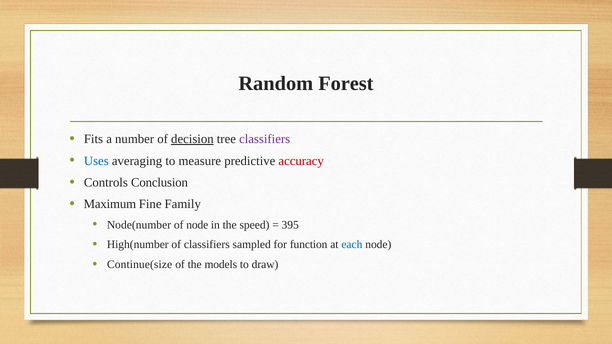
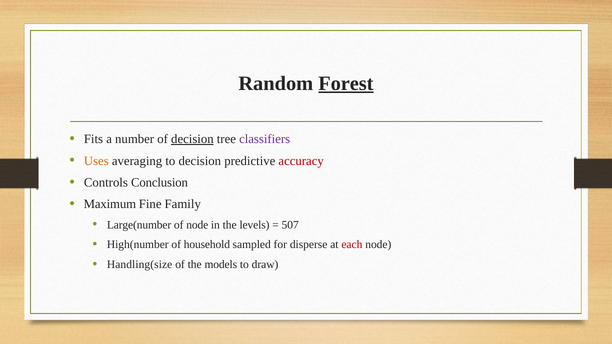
Forest underline: none -> present (346, 83)
Uses colour: blue -> orange (96, 161)
to measure: measure -> decision (200, 161)
Node(number: Node(number -> Large(number (139, 225)
speed: speed -> levels (255, 225)
395: 395 -> 507 (290, 225)
of classifiers: classifiers -> household (207, 245)
function: function -> disperse (309, 245)
each colour: blue -> red (352, 245)
Continue(size: Continue(size -> Handling(size (140, 265)
